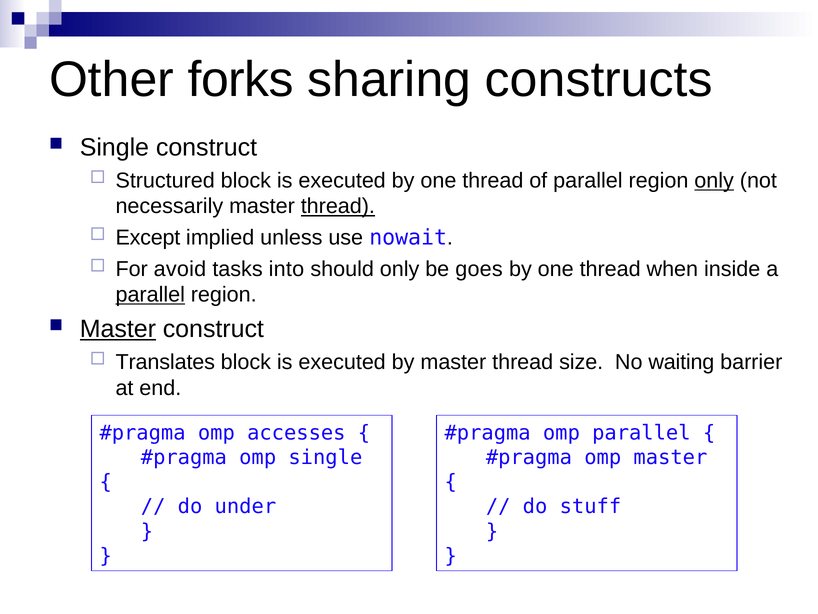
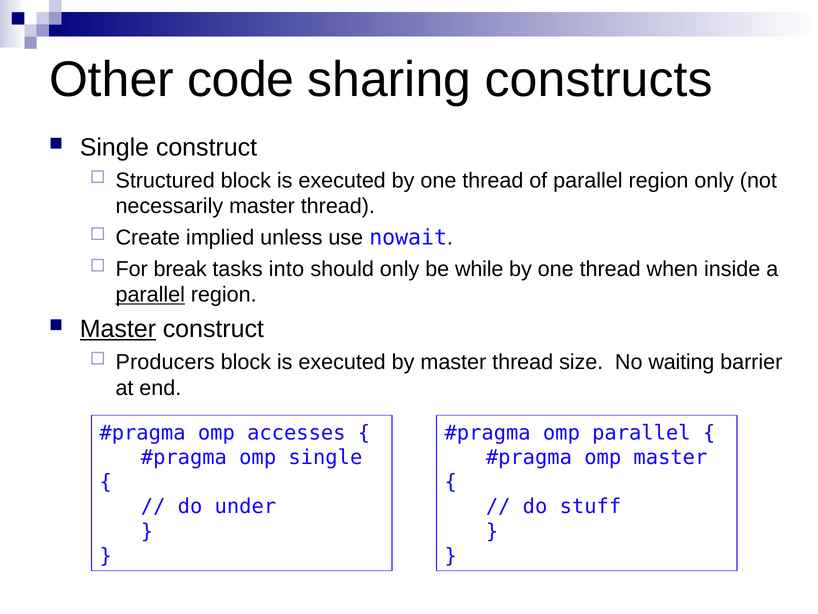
forks: forks -> code (241, 80)
only underline: present -> none (714, 181)
thread underline: present -> none (338, 206)
Except: Except -> Create (148, 238)
avoid: avoid -> break (180, 269)
goes: goes -> while (479, 269)
Translates: Translates -> Producers (165, 362)
